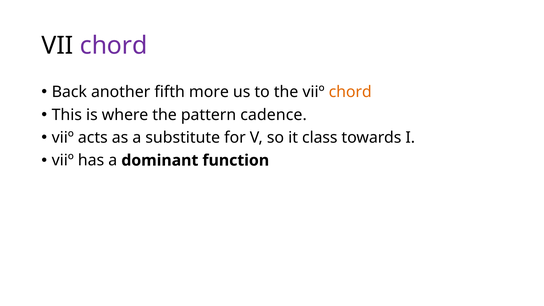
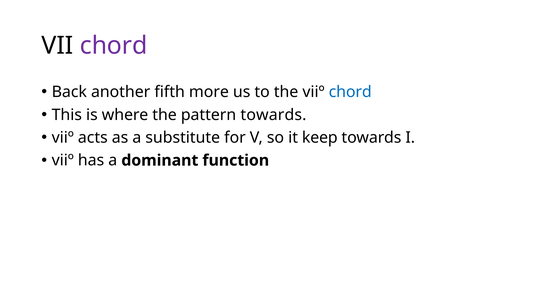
chord colour: orange -> blue (350, 92)
pattern cadence: cadence -> towards (273, 115)
class: class -> keep (320, 138)
